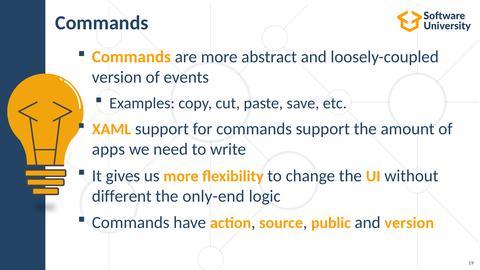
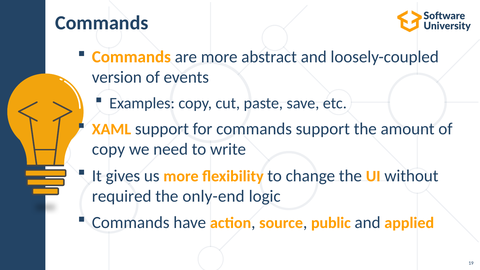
apps: apps -> copy (108, 149)
different: different -> required (122, 196)
and version: version -> applied (409, 223)
